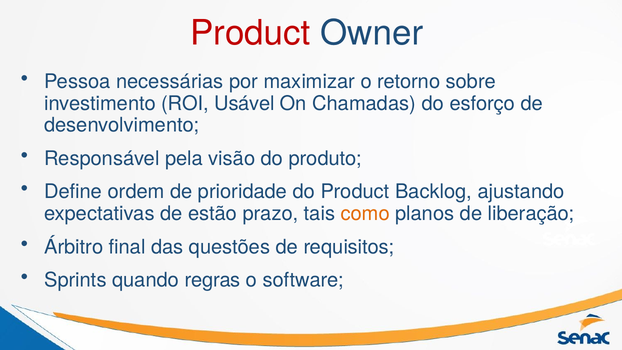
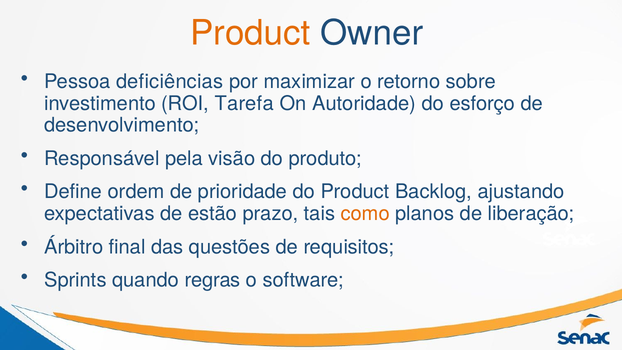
Product colour: red -> orange (250, 33)
necessárias: necessárias -> deficiências (170, 82)
Usável: Usável -> Tarefa (244, 103)
Chamadas: Chamadas -> Autoridade (364, 103)
